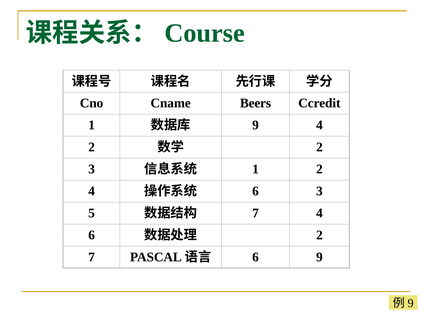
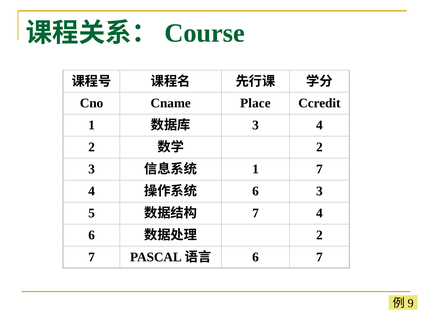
Beers: Beers -> Place (255, 103)
9: 9 -> 3 (256, 125)
1 2: 2 -> 7 (319, 169)
6 9: 9 -> 7 (319, 257)
